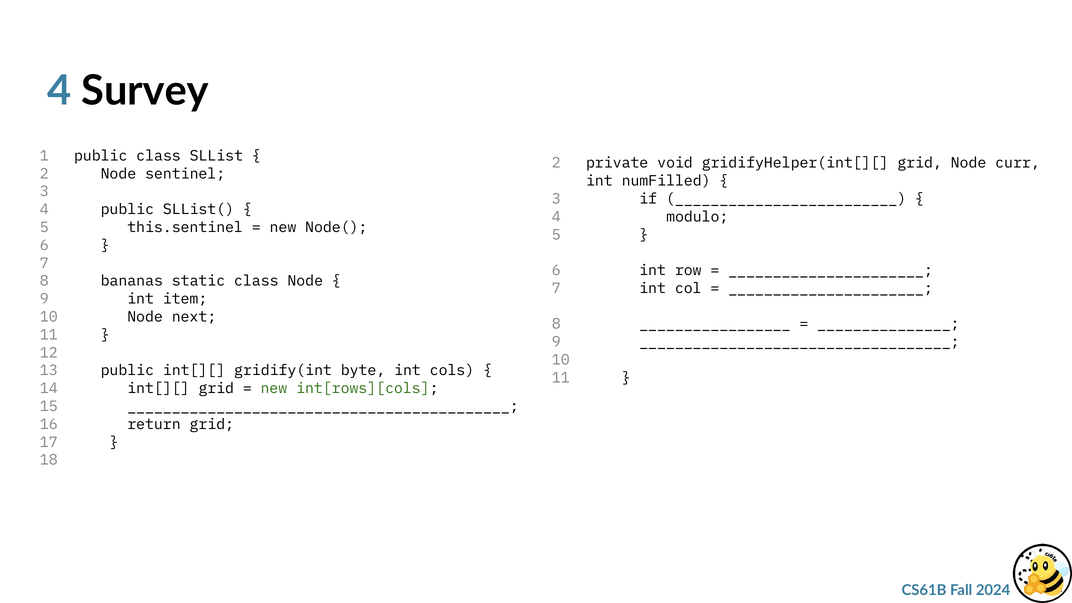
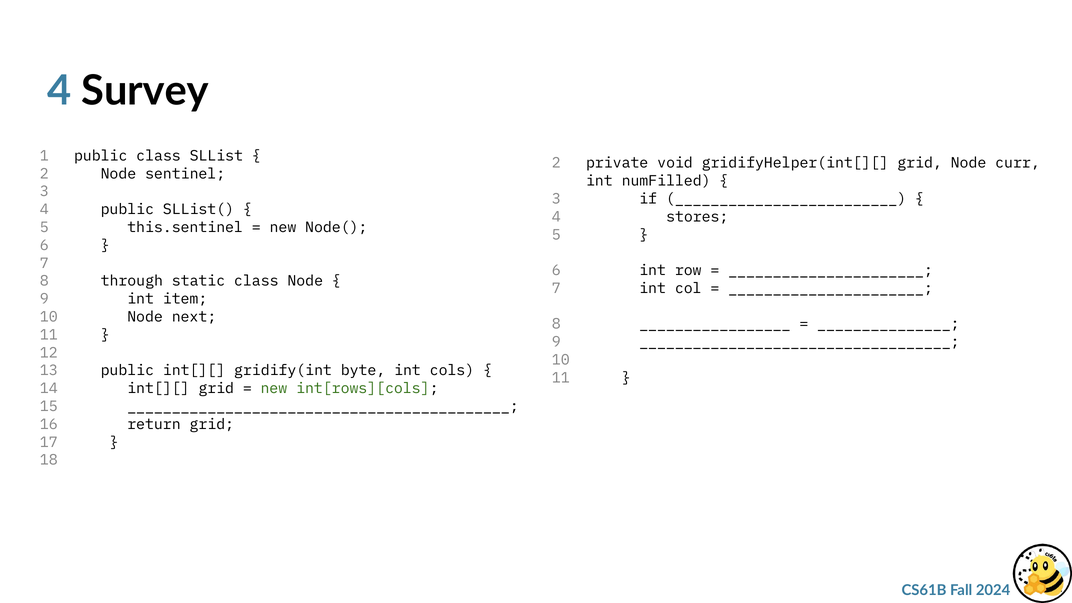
modulo: modulo -> stores (697, 217)
bananas: bananas -> through (132, 281)
